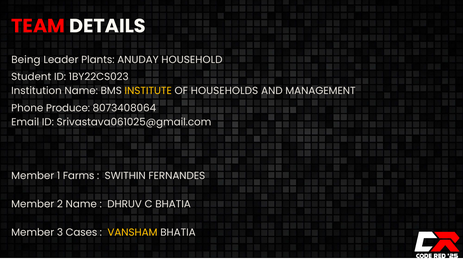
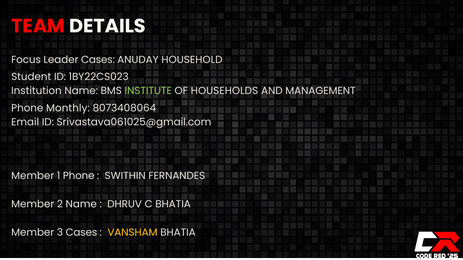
Being: Being -> Focus (26, 60)
Leader Plants: Plants -> Cases (98, 60)
INSTITUTE colour: yellow -> light green (148, 91)
Produce: Produce -> Monthly (68, 108)
1 Farms: Farms -> Phone (79, 176)
